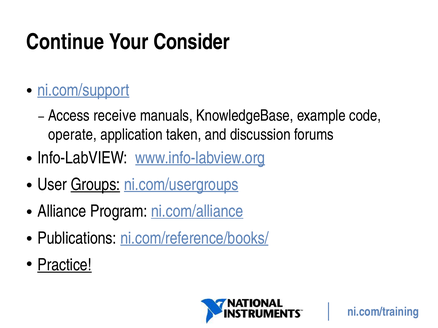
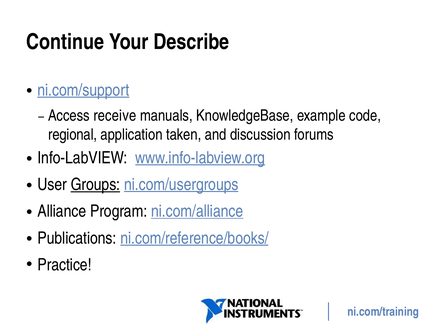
Consider: Consider -> Describe (191, 42)
operate: operate -> regional (73, 135)
Practice underline: present -> none (65, 265)
